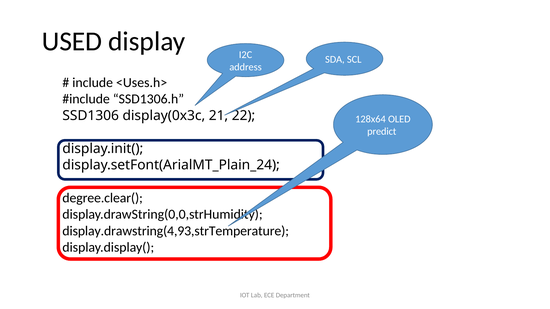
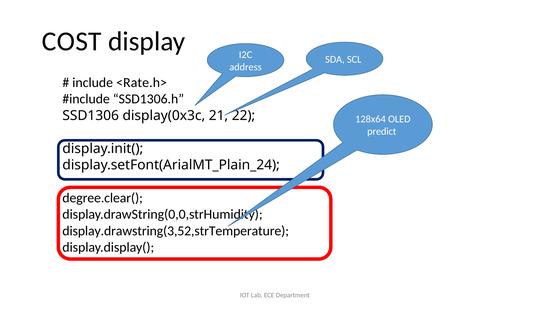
USED: USED -> COST (72, 41)
<Uses.h>: <Uses.h> -> <Rate.h> (142, 83)
display.drawstring(4,93,strTemperature: display.drawstring(4,93,strTemperature -> display.drawstring(3,52,strTemperature (176, 231)
